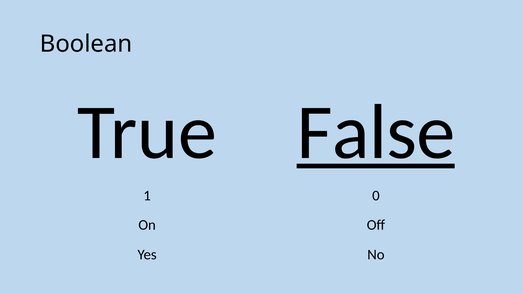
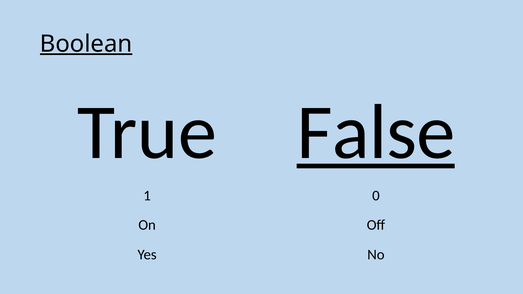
Boolean underline: none -> present (86, 44)
